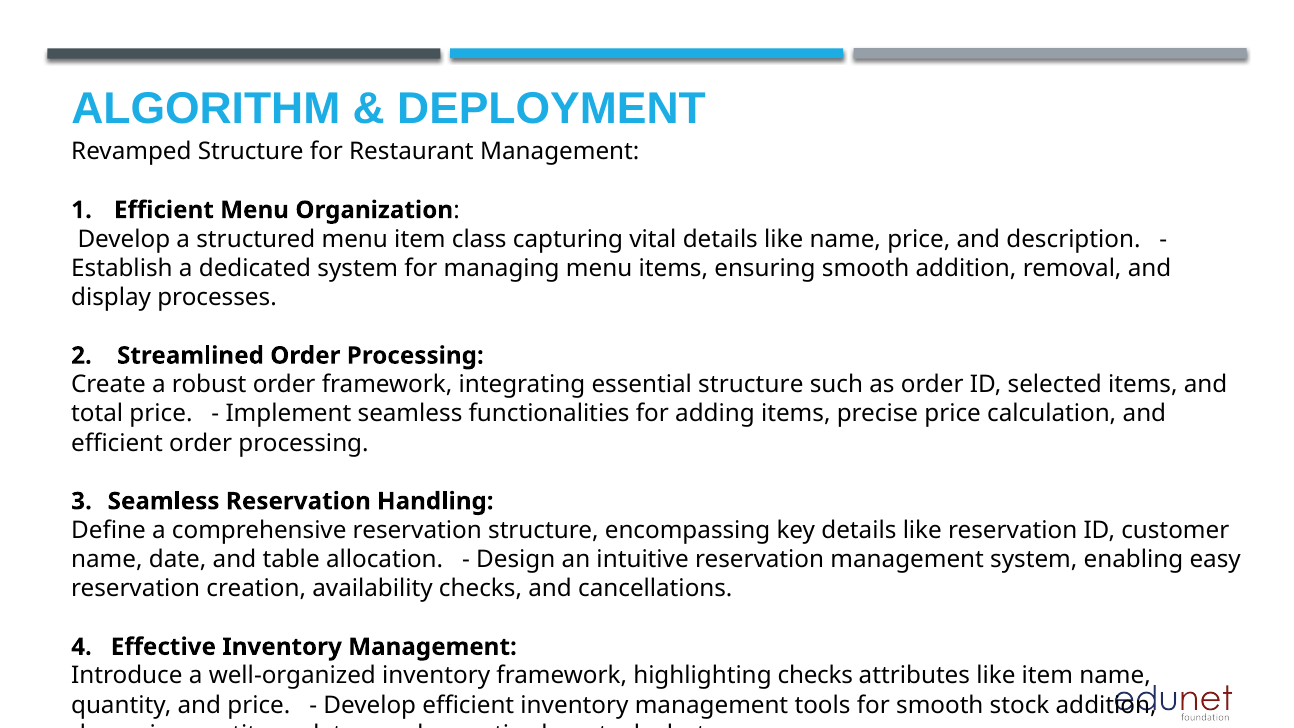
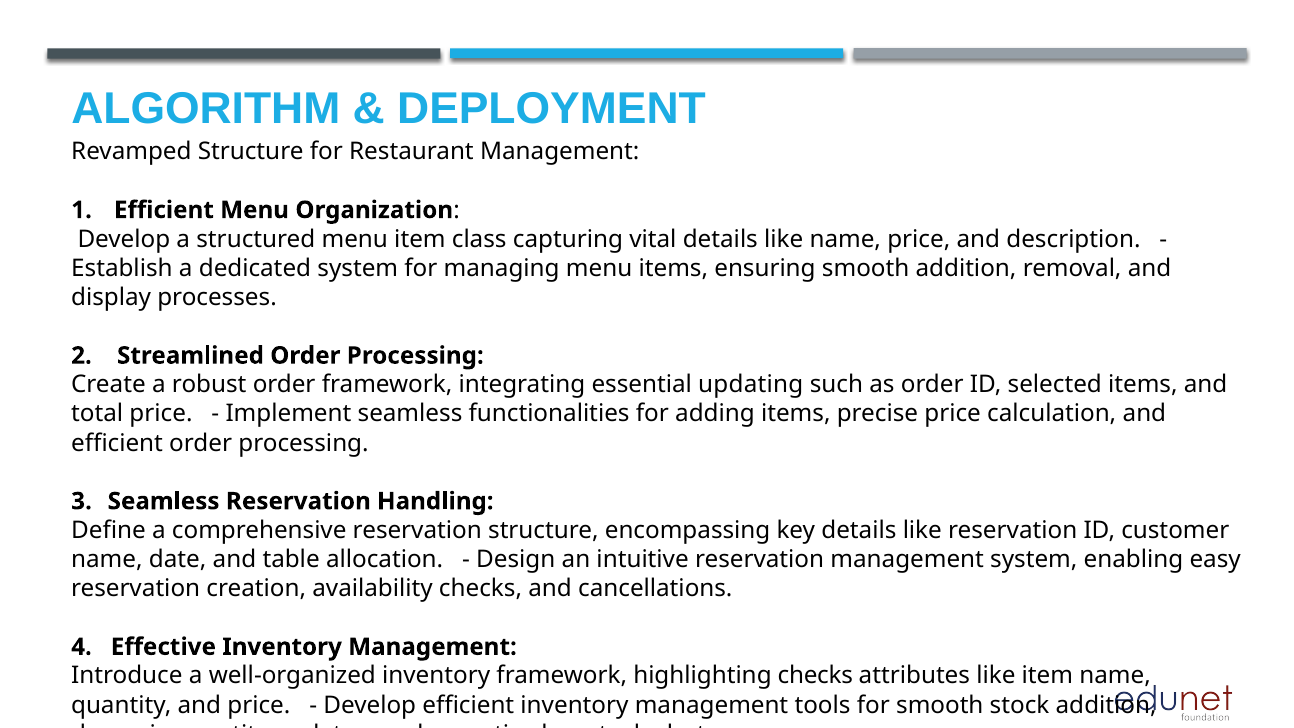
essential structure: structure -> updating (751, 385)
